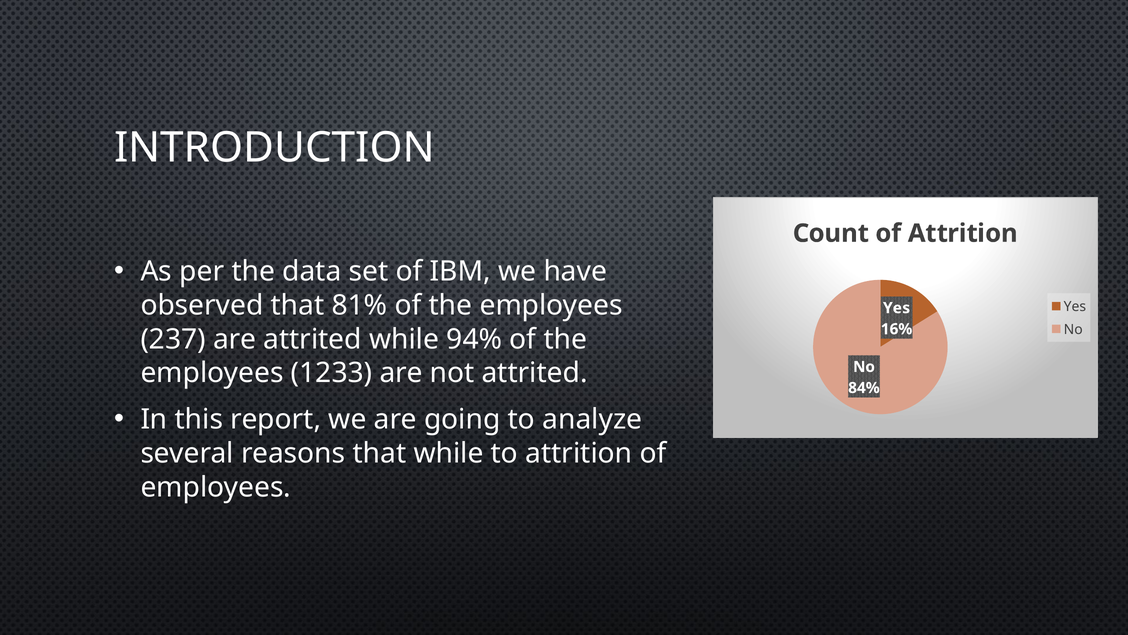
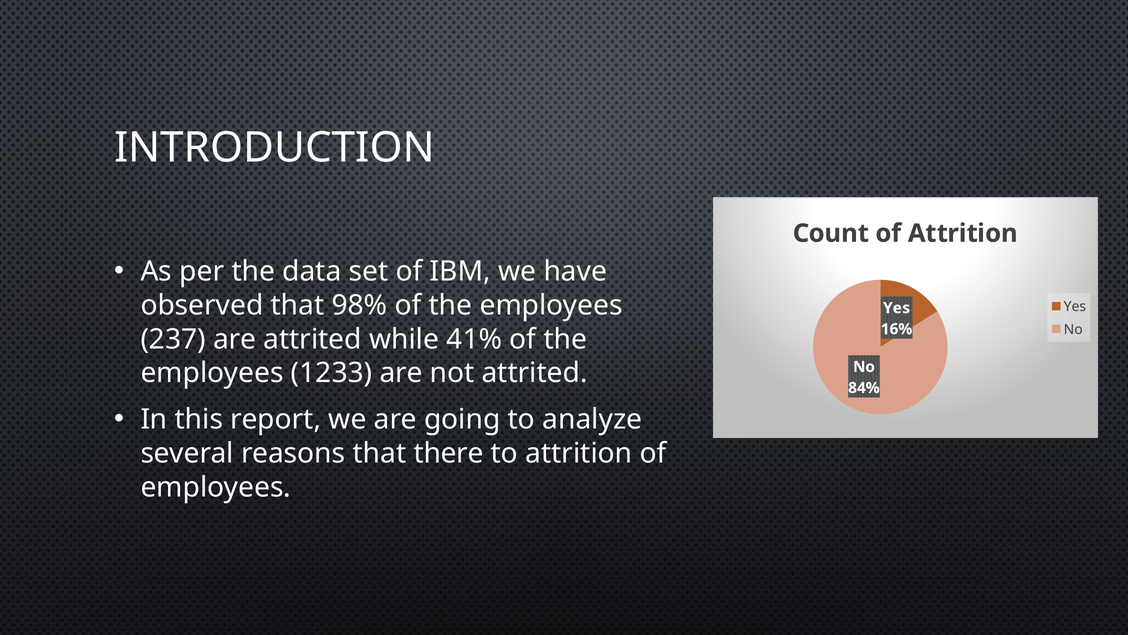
81%: 81% -> 98% (360, 305)
94%: 94% -> 41% (474, 339)
that while: while -> there (449, 453)
